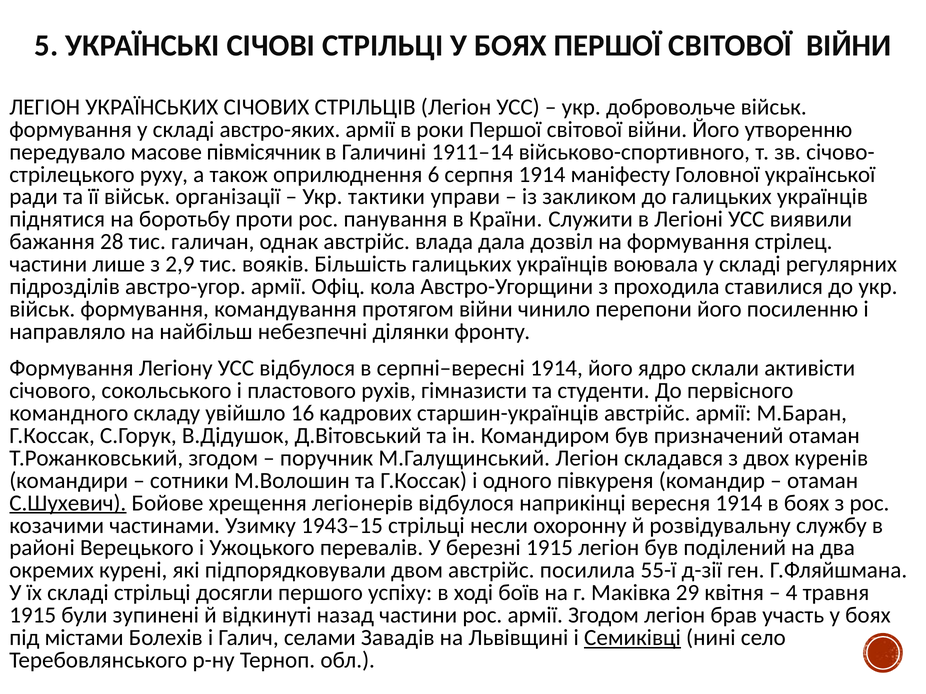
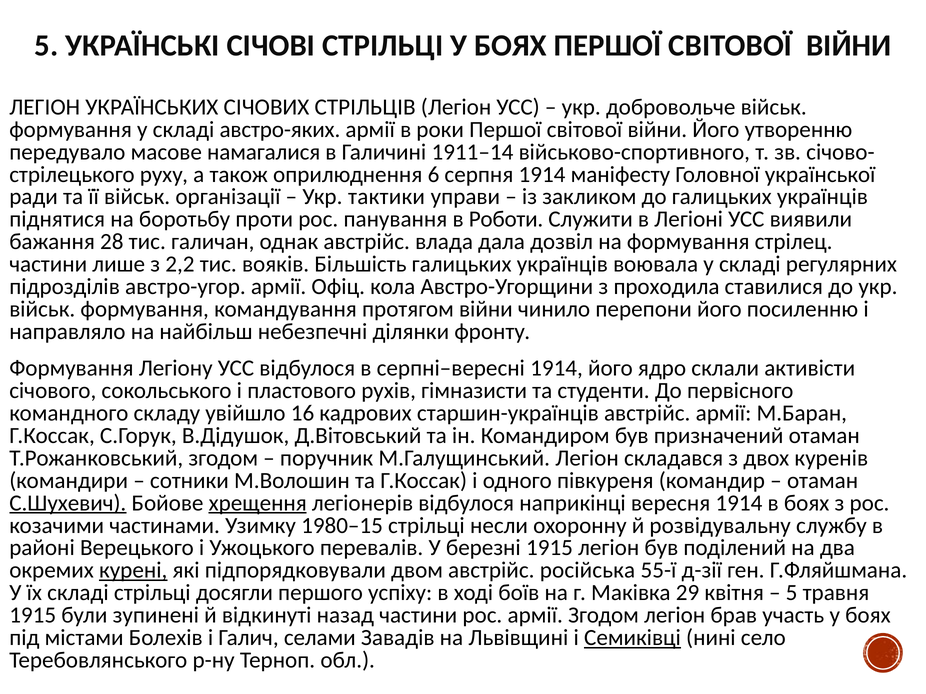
півмісячник: півмісячник -> намагалися (264, 152)
Країни: Країни -> Роботи (506, 219)
2,9: 2,9 -> 2,2 (180, 264)
хрещення underline: none -> present (258, 503)
1943–15: 1943–15 -> 1980–15 (342, 526)
курені underline: none -> present (133, 571)
посилила: посилила -> російська (587, 571)
4: 4 -> 5 (792, 593)
